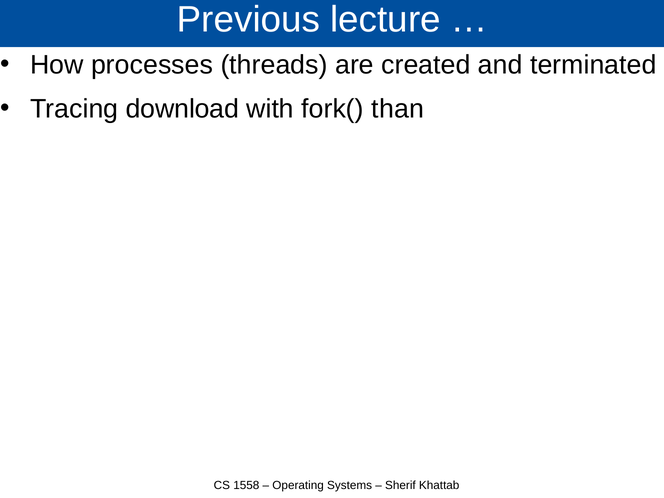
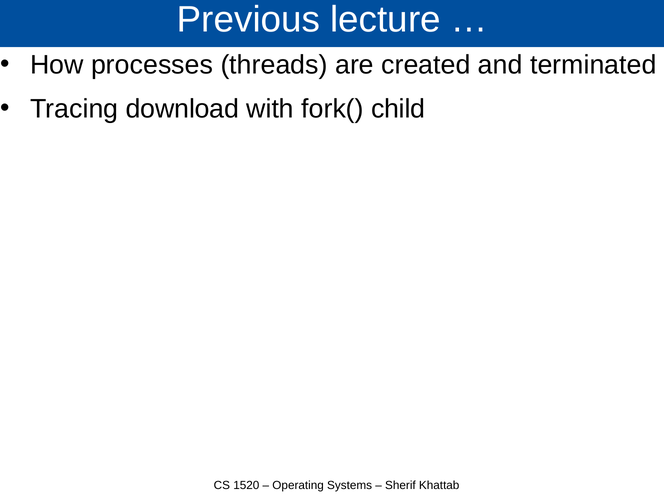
than: than -> child (398, 109)
1558: 1558 -> 1520 (246, 485)
